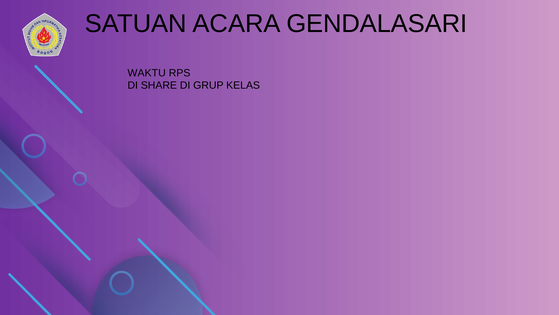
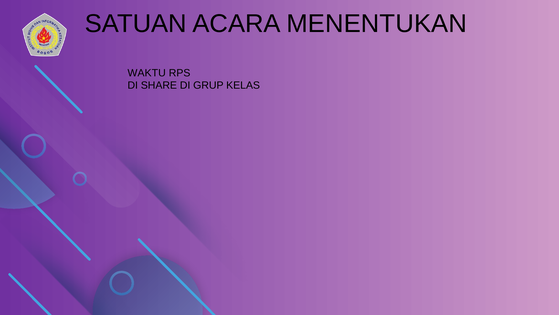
GENDALASARI: GENDALASARI -> MENENTUKAN (377, 24)
